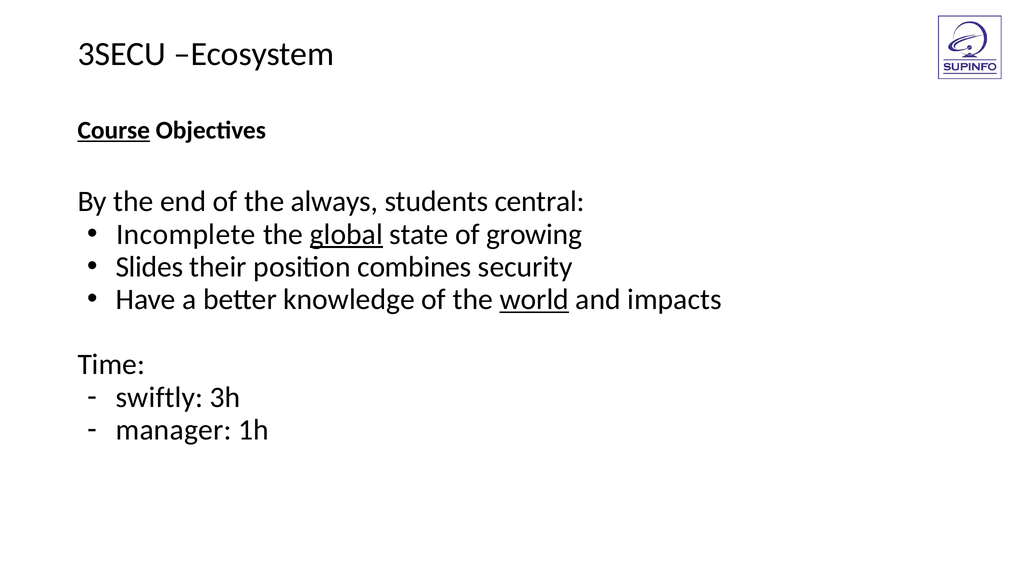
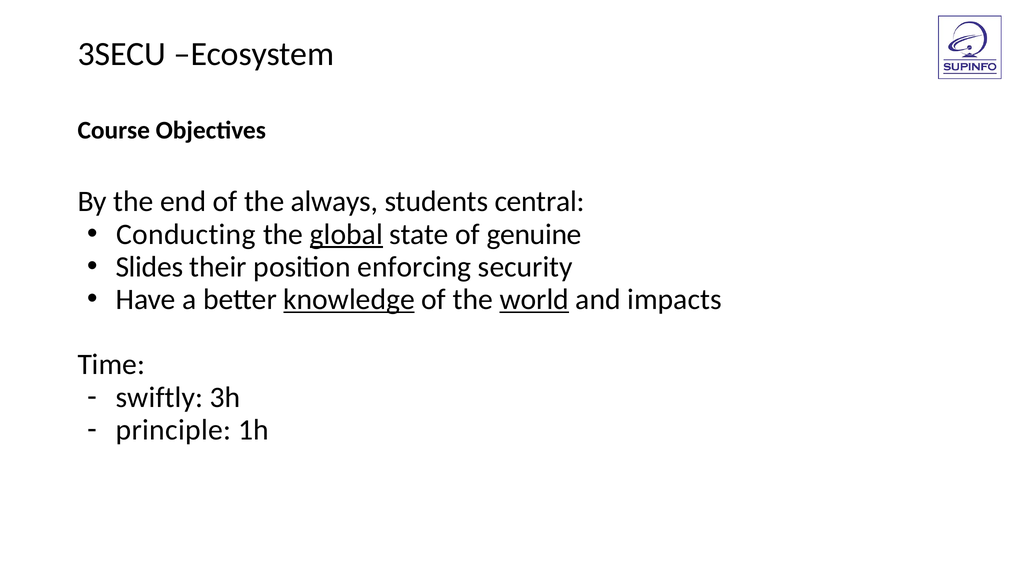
Course underline: present -> none (114, 130)
Incomplete: Incomplete -> Conducting (186, 234)
growing: growing -> genuine (534, 234)
combines: combines -> enforcing (414, 267)
knowledge underline: none -> present (349, 300)
manager: manager -> principle (174, 430)
